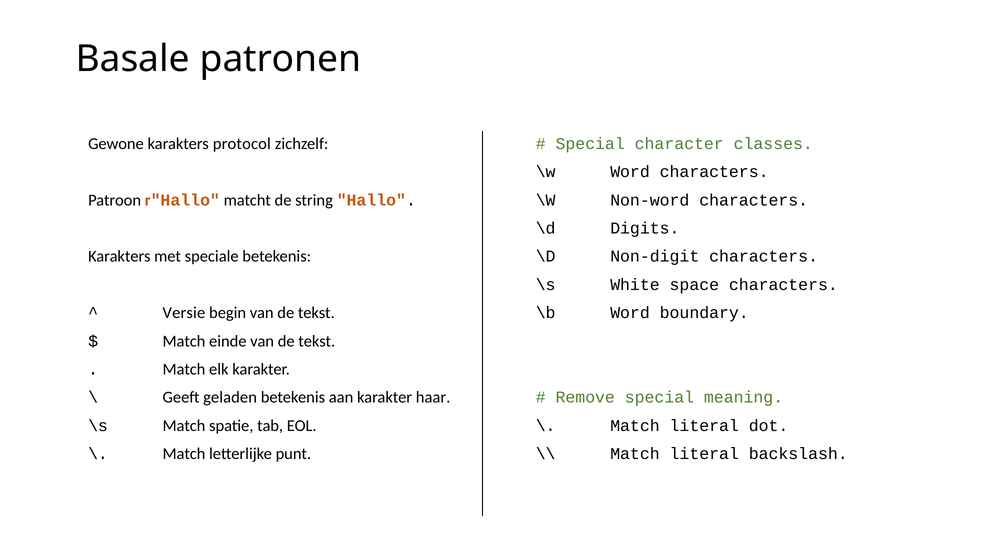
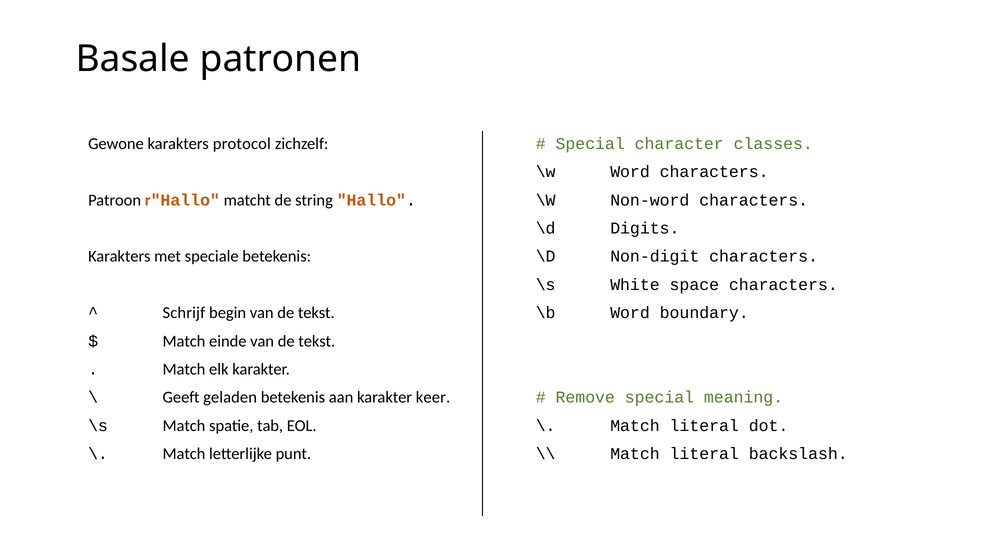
Versie: Versie -> Schrijf (184, 313)
haar: haar -> keer (433, 397)
